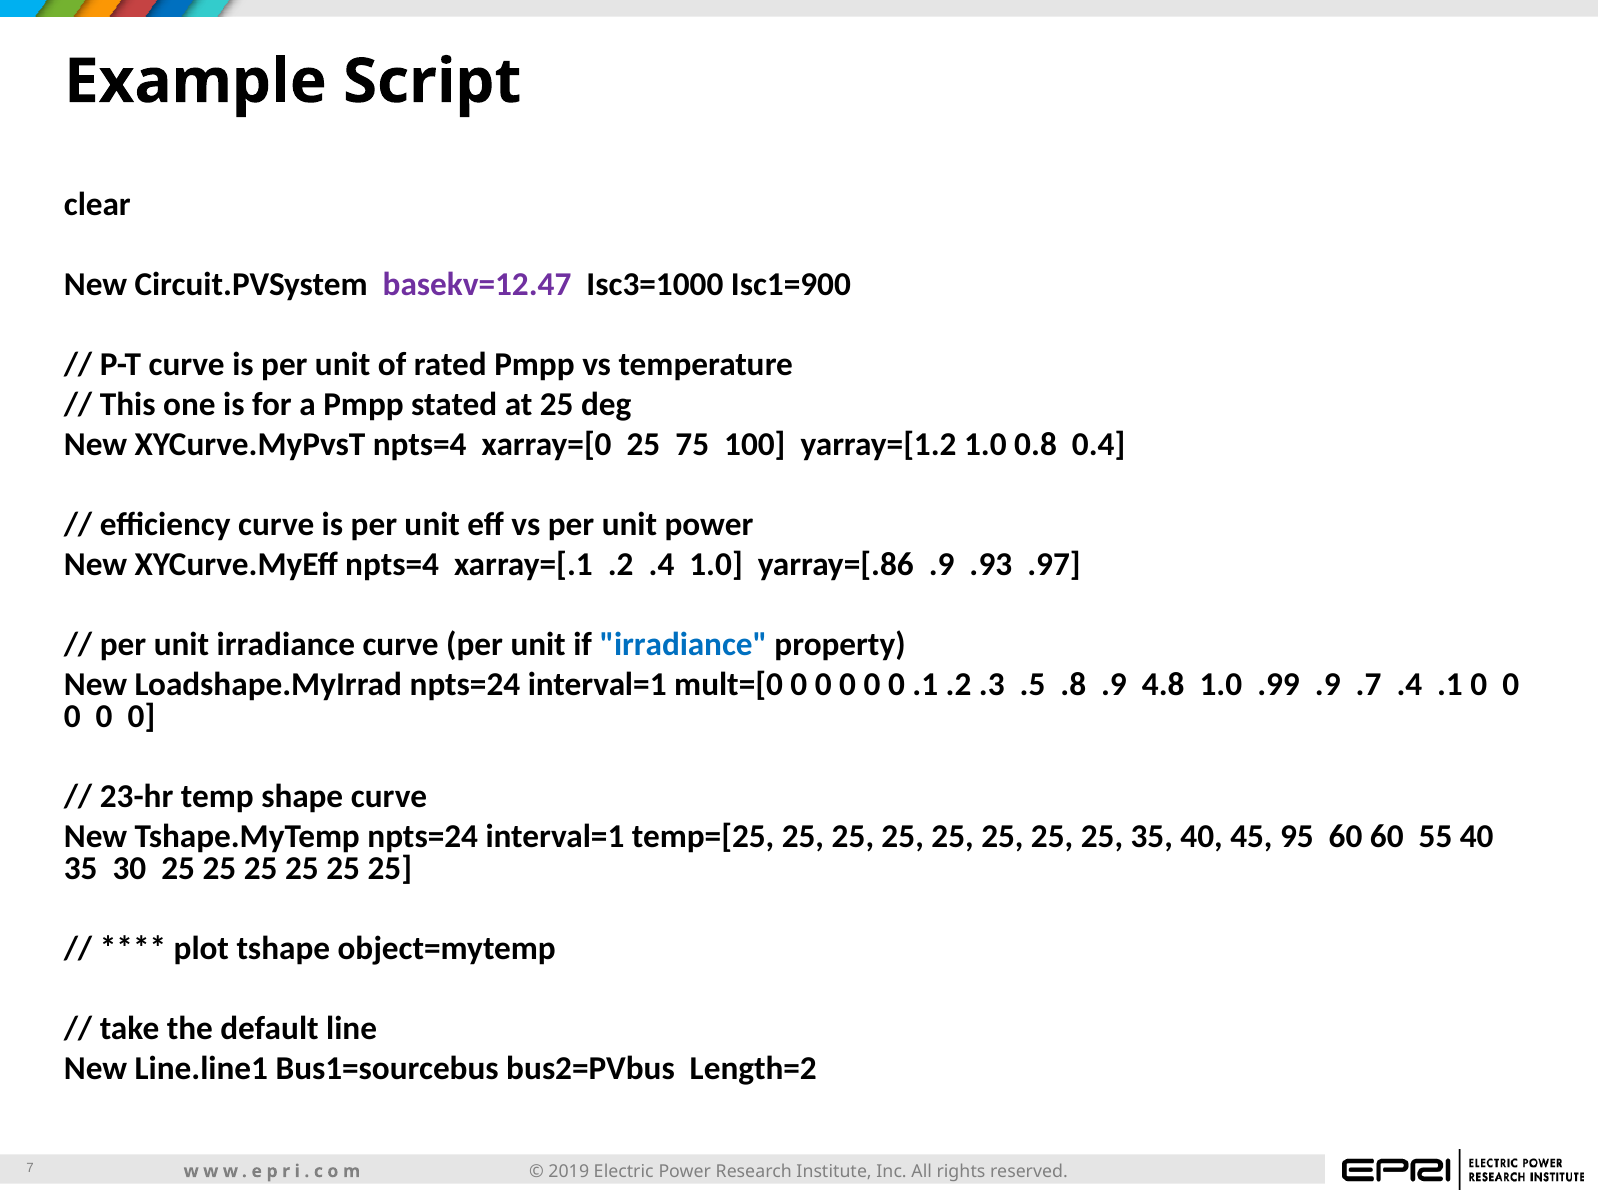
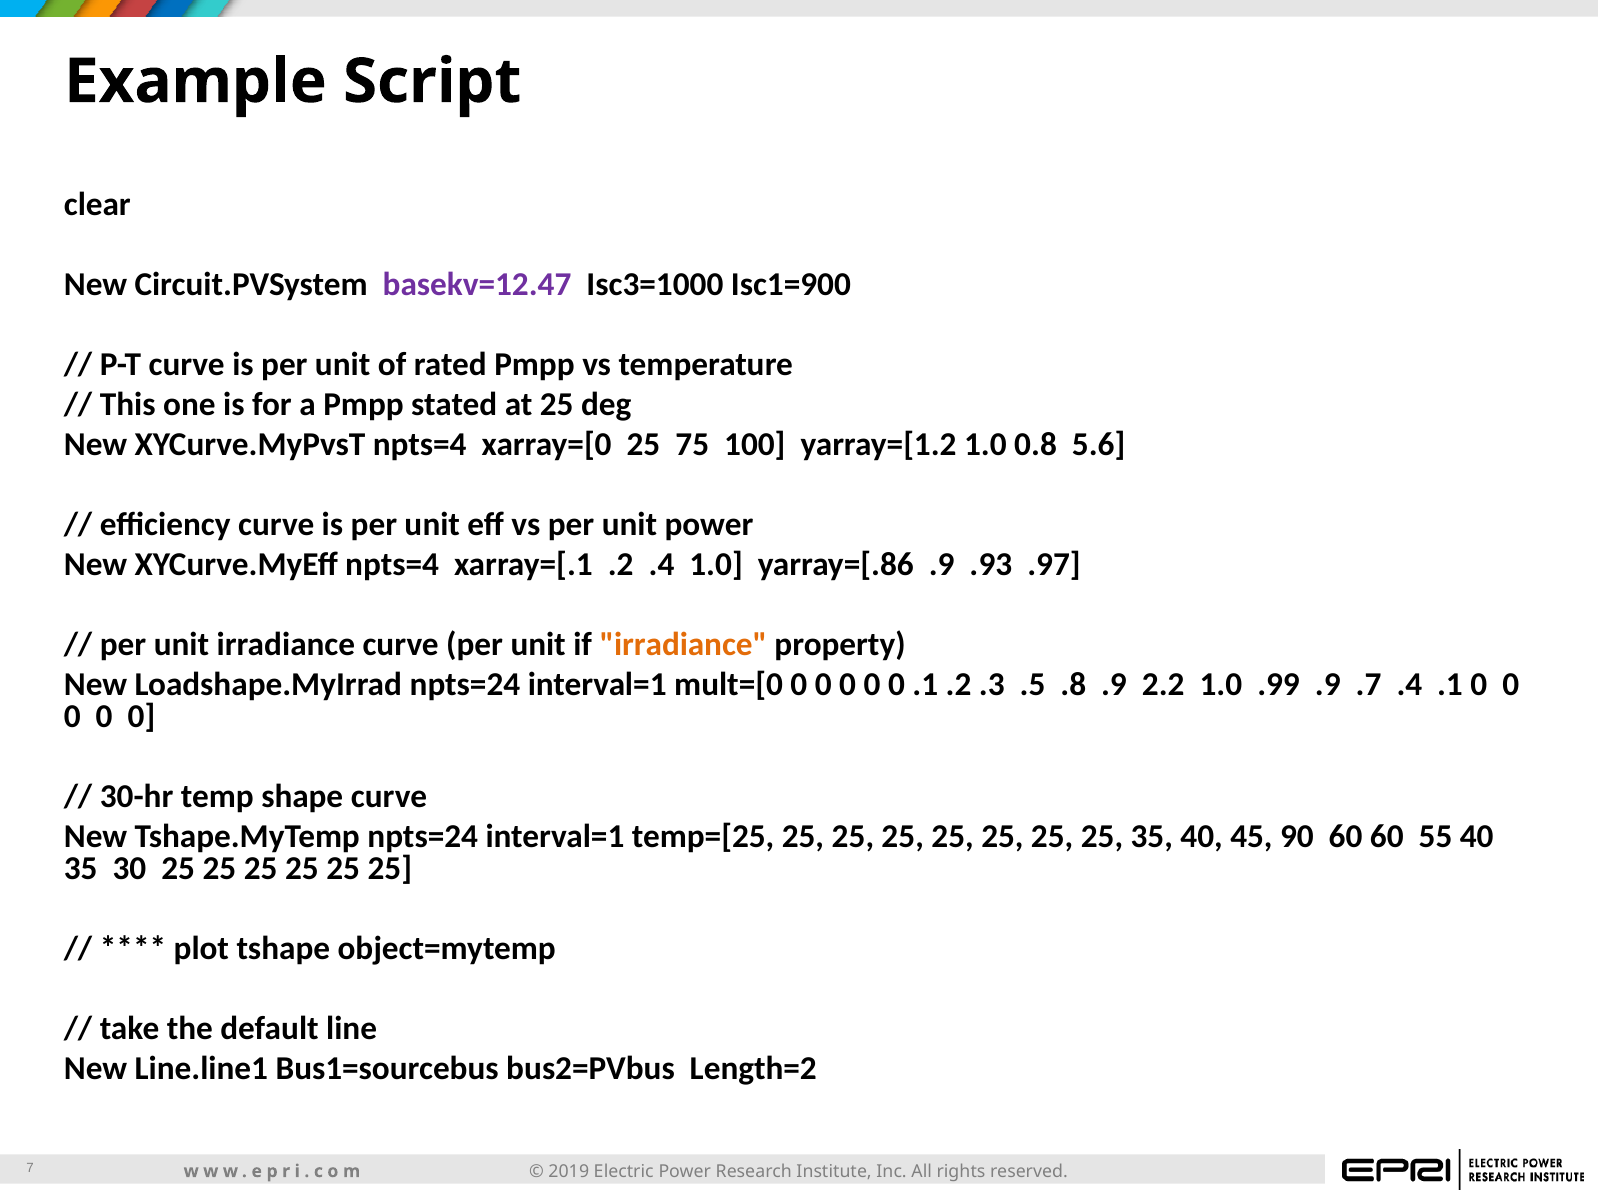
0.4: 0.4 -> 5.6 (1099, 444)
irradiance colour: blue -> orange (683, 644)
4.8: 4.8 -> 2.2 (1163, 684)
23-hr: 23-hr -> 30-hr (137, 796)
95: 95 -> 90 (1297, 836)
